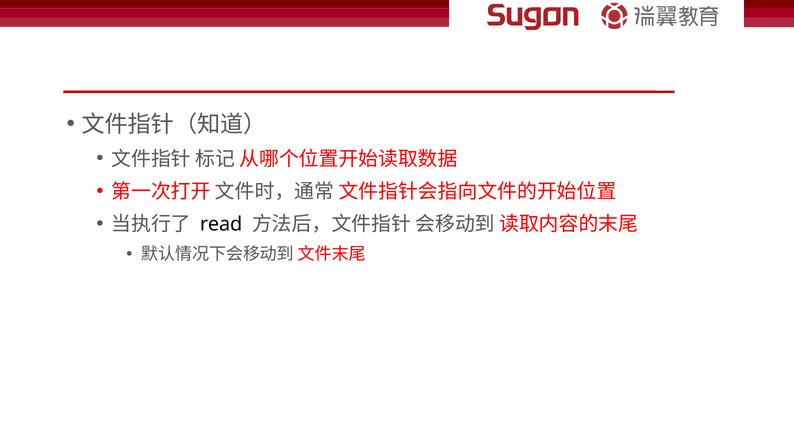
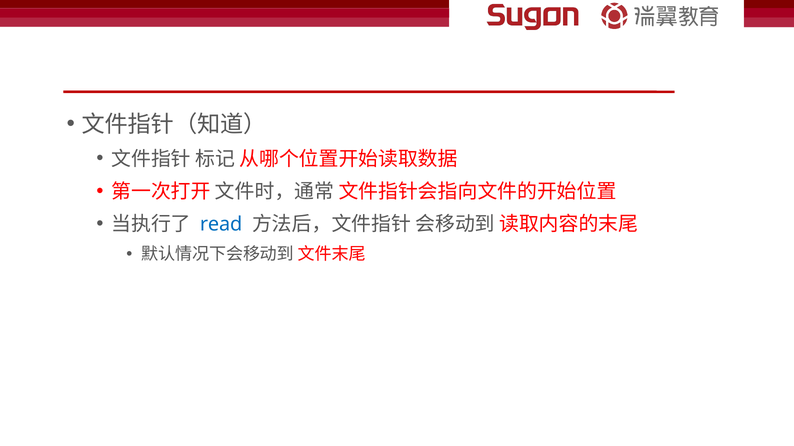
read colour: black -> blue (221, 225)
